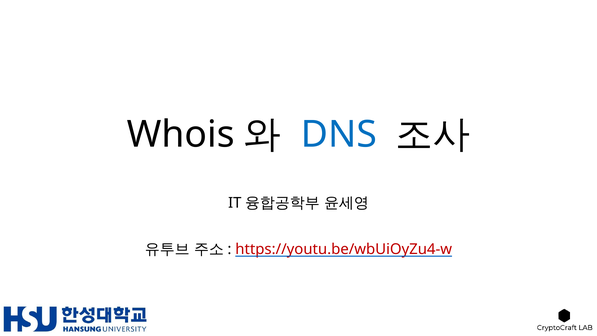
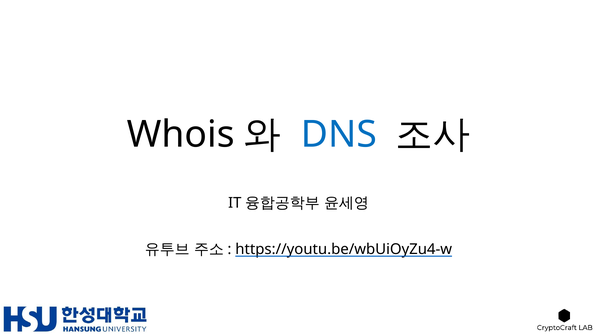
https://youtu.be/wbUiOyZu4-w colour: red -> black (344, 249)
